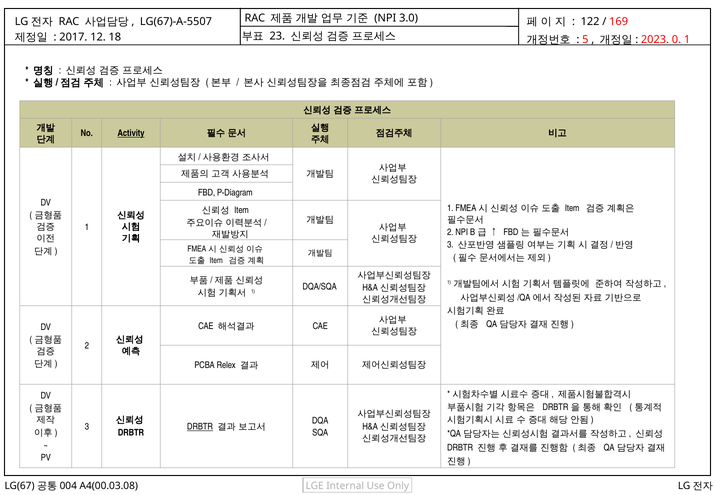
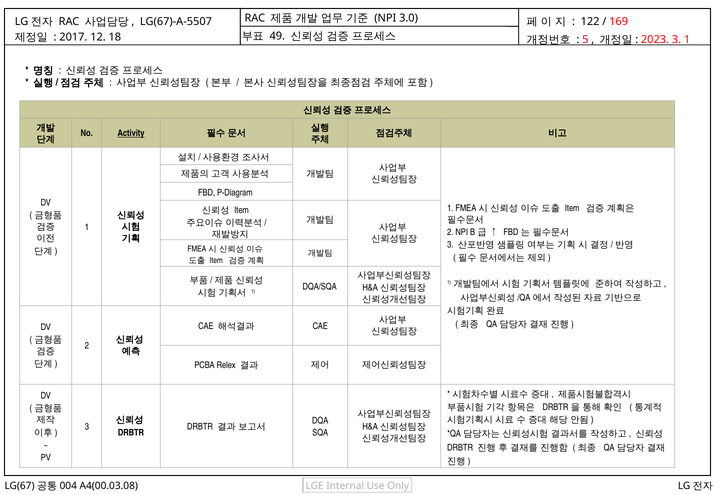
23: 23 -> 49 (277, 36)
0: 0 -> 3 (676, 39)
DRBTR underline: present -> none (200, 427)
